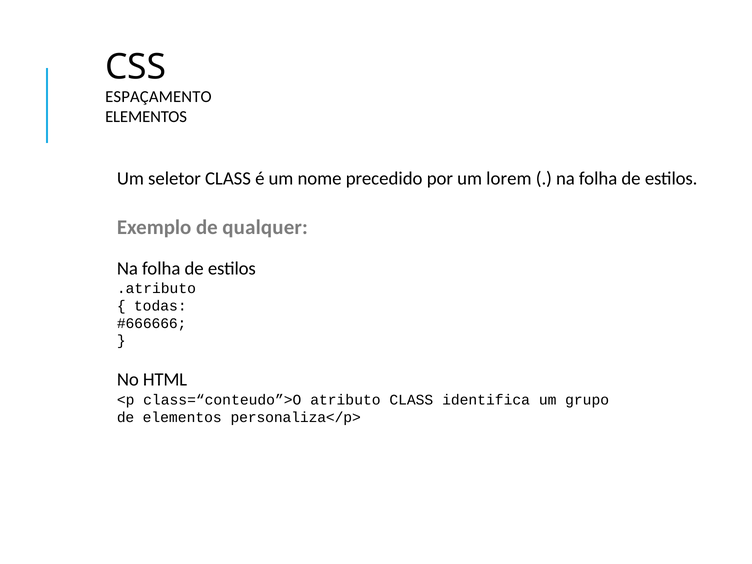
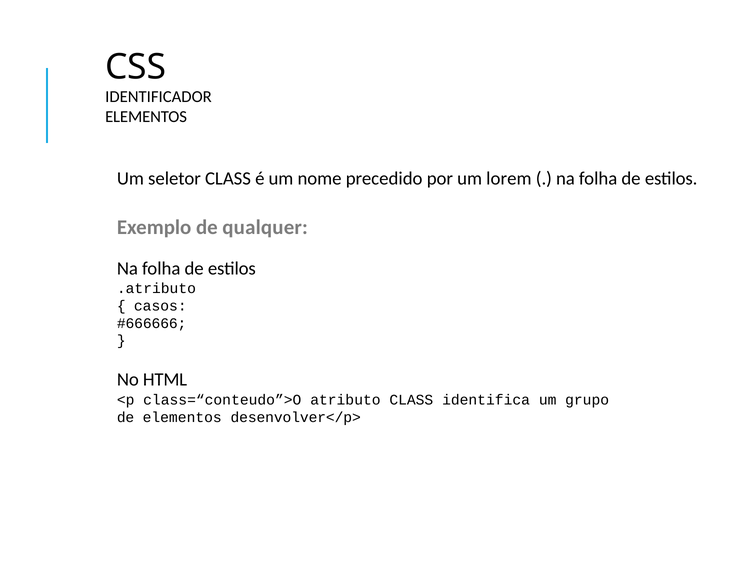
ESPAÇAMENTO: ESPAÇAMENTO -> IDENTIFICADOR (158, 97)
todas: todas -> casos (160, 306)
personaliza</p>: personaliza</p> -> desenvolver</p> (296, 417)
